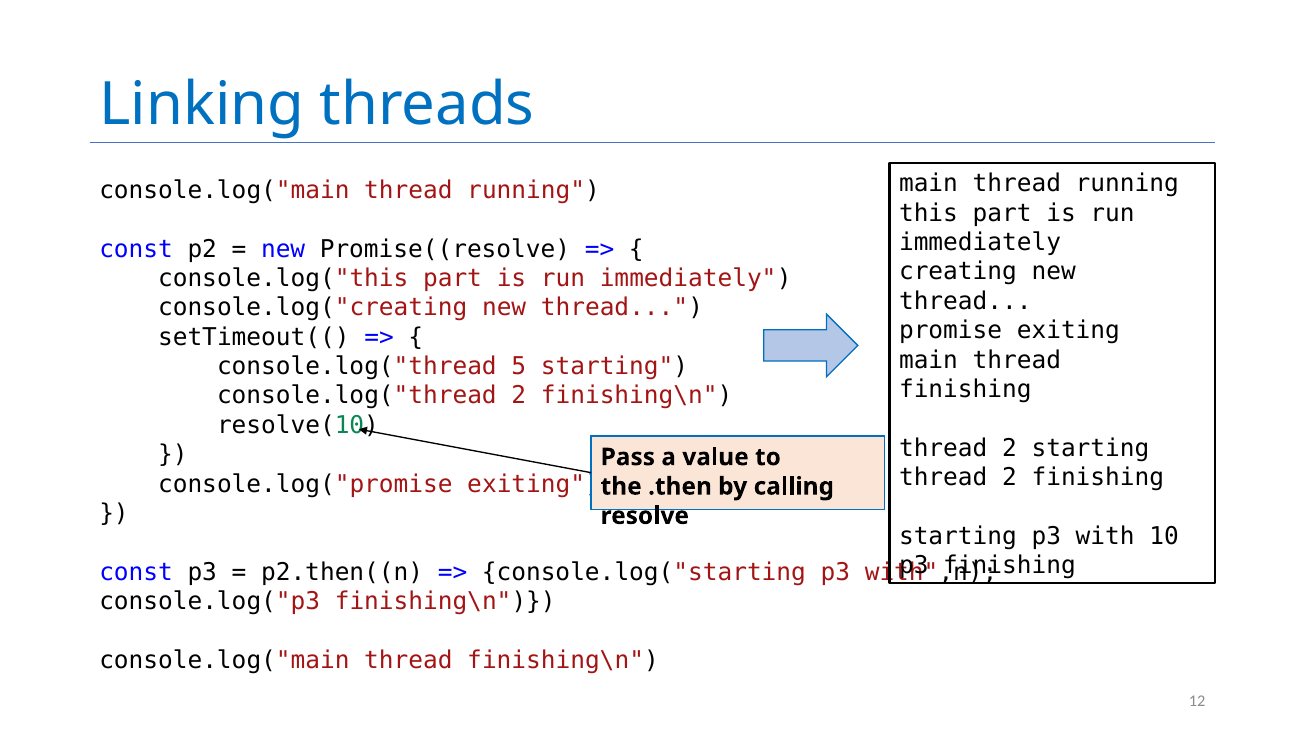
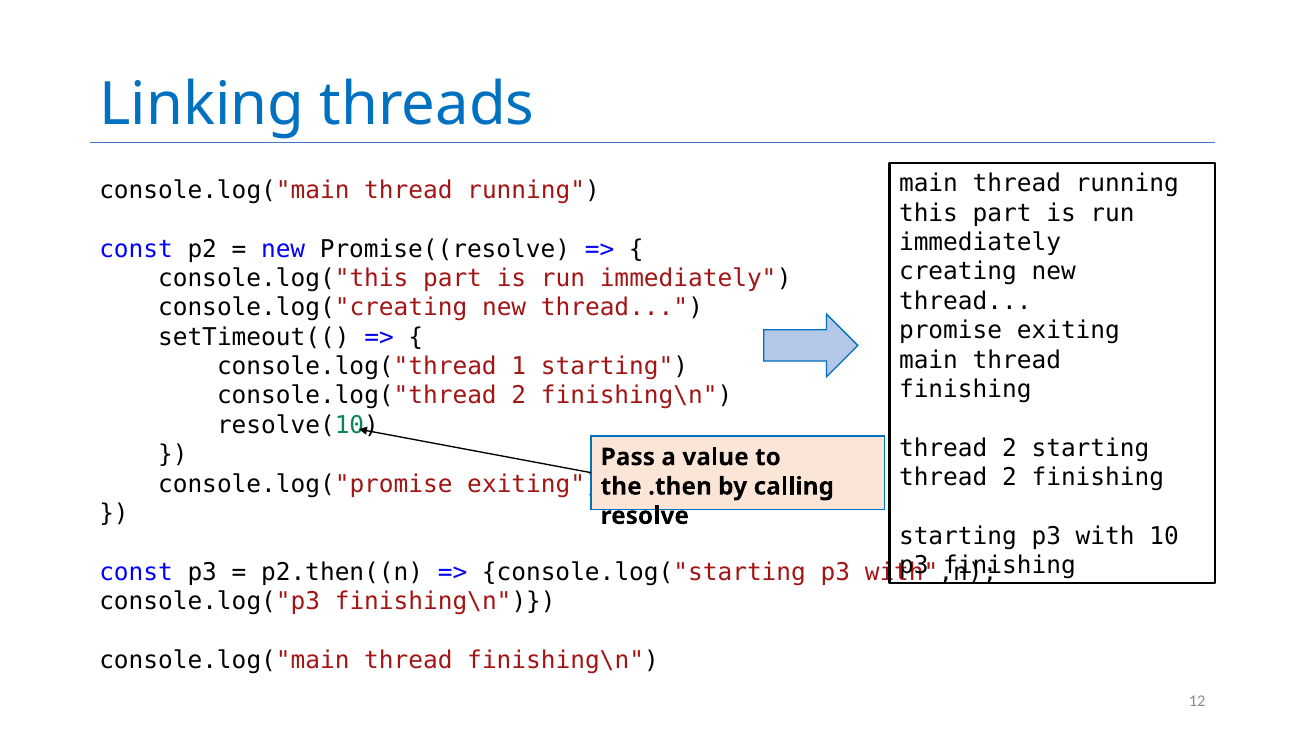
5: 5 -> 1 (519, 367)
